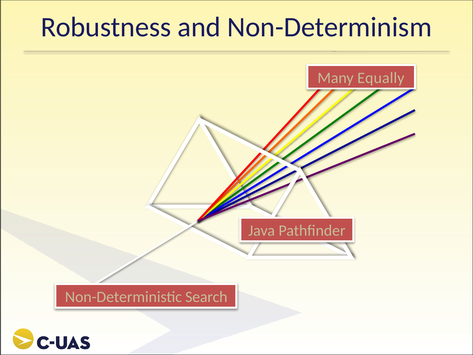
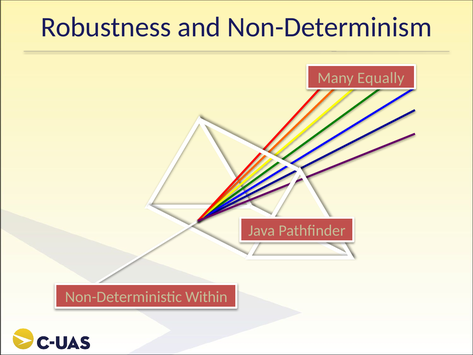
Search: Search -> Within (206, 297)
